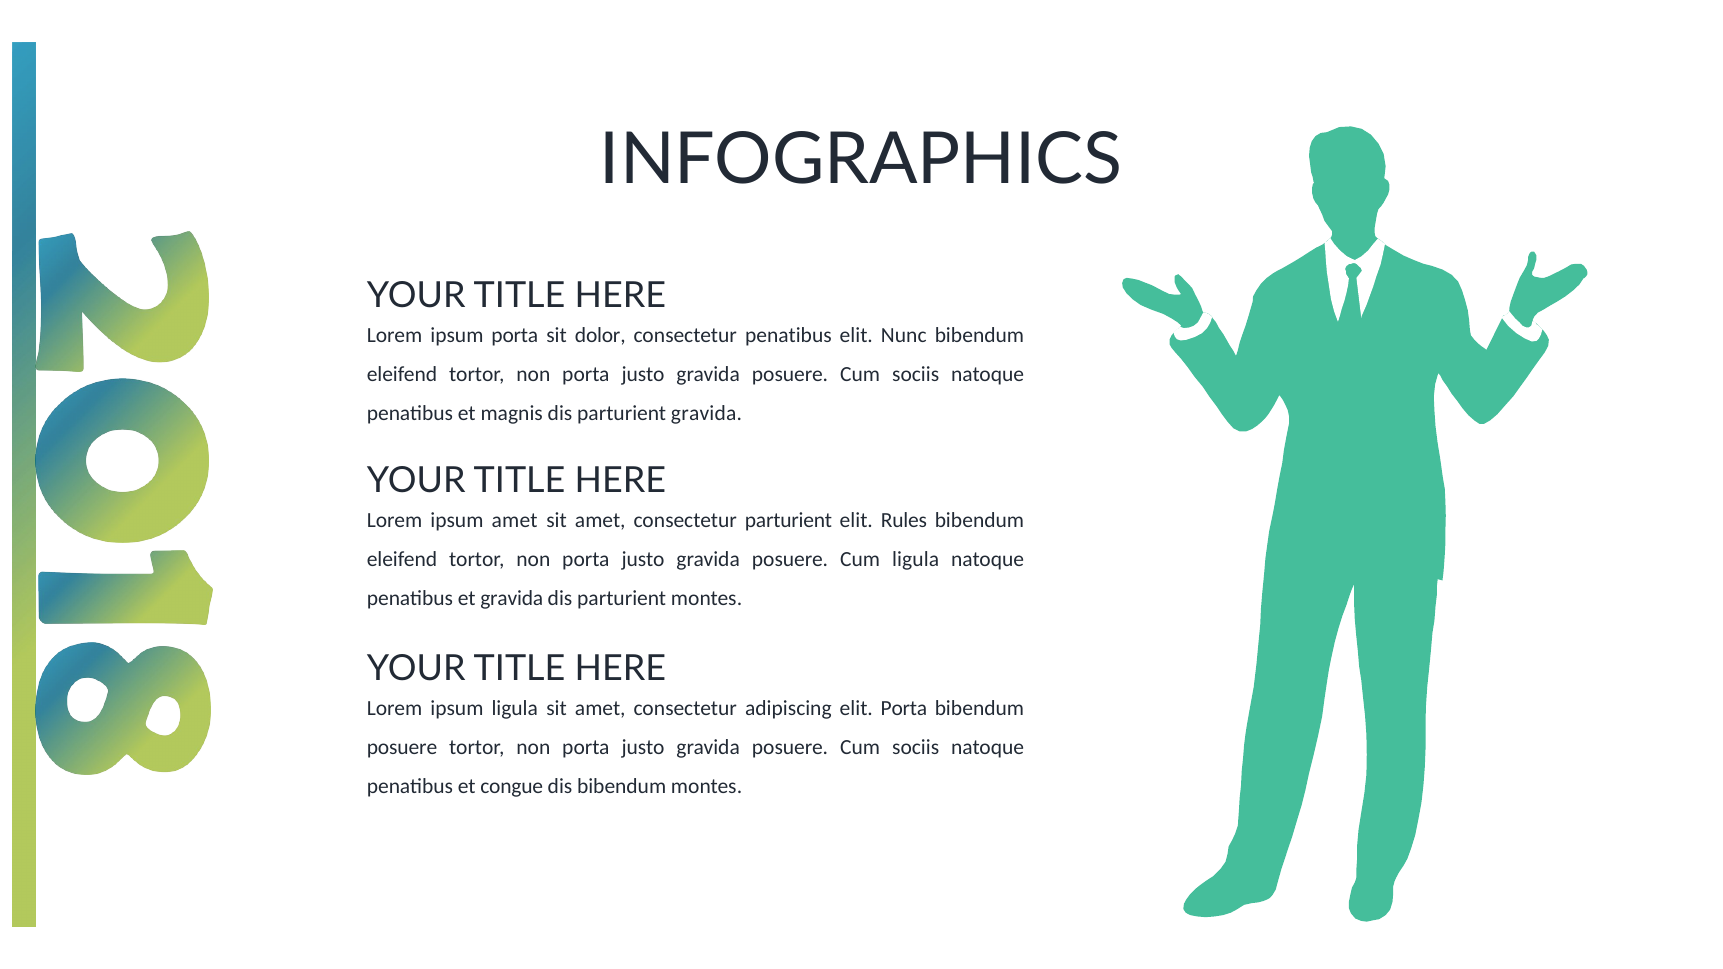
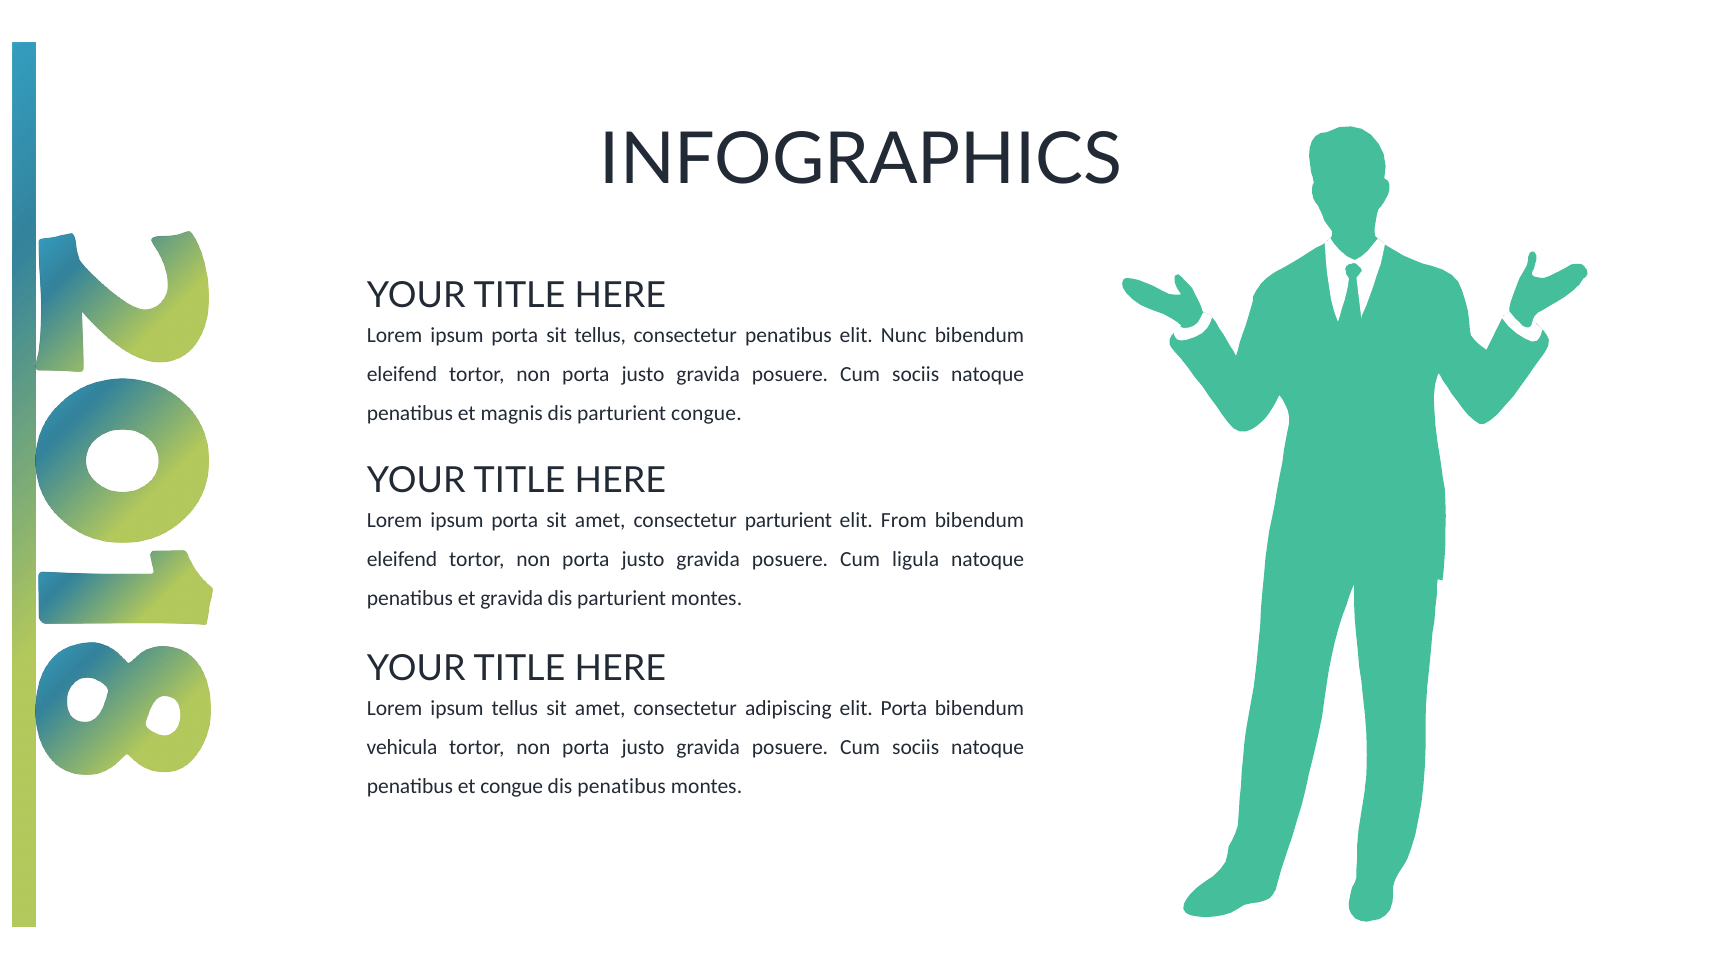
sit dolor: dolor -> tellus (600, 336)
parturient gravida: gravida -> congue (707, 413)
amet: amet -> porta (515, 521)
Rules: Rules -> From (904, 521)
ipsum ligula: ligula -> tellus (515, 709)
posuere: posuere -> vehicula (402, 748)
dis bibendum: bibendum -> penatibus (622, 787)
